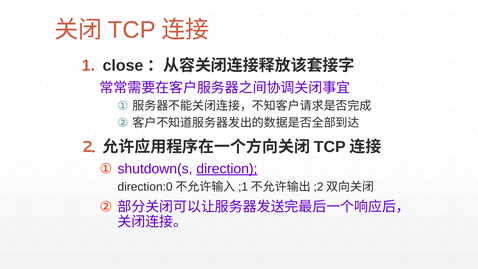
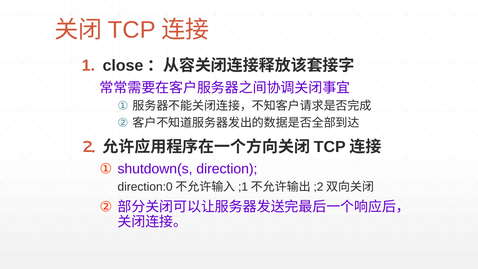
direction underline: present -> none (227, 169)
